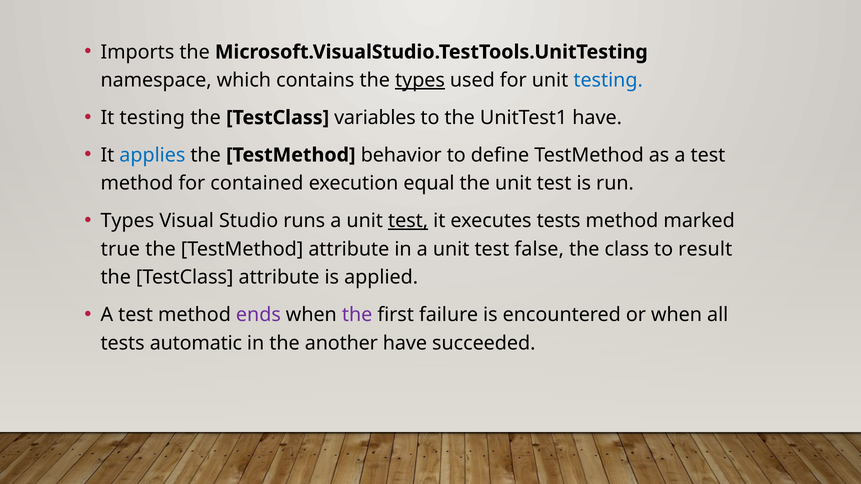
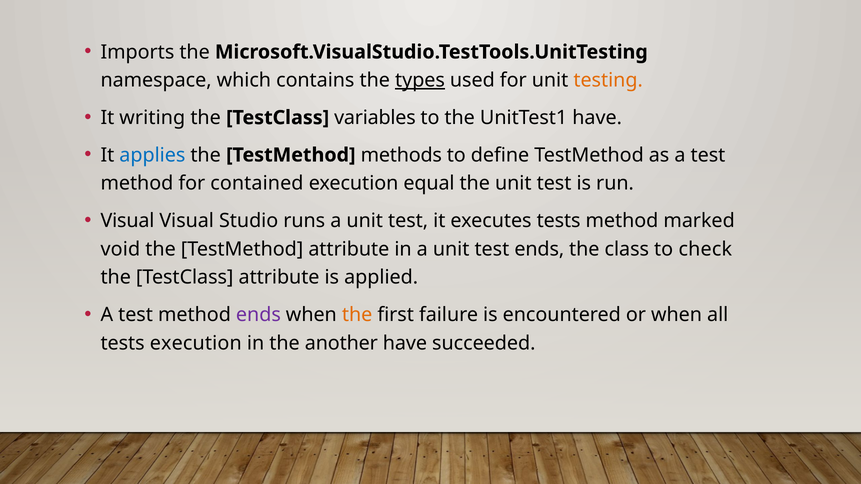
testing colour: blue -> orange (608, 80)
It testing: testing -> writing (152, 118)
behavior: behavior -> methods (401, 155)
Types: Types -> Visual (127, 221)
test underline: present -> none (408, 221)
true: true -> void (120, 249)
test false: false -> ends (539, 249)
result: result -> check (705, 249)
the colour: purple -> orange (357, 315)
tests automatic: automatic -> execution (196, 343)
